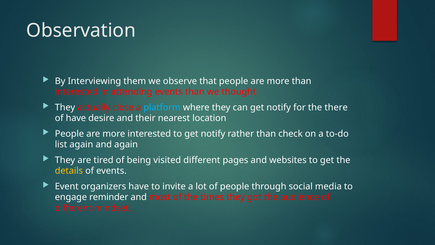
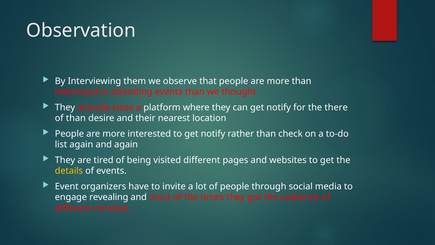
platform colour: light blue -> white (162, 107)
of have: have -> than (76, 118)
reminder: reminder -> revealing (109, 197)
